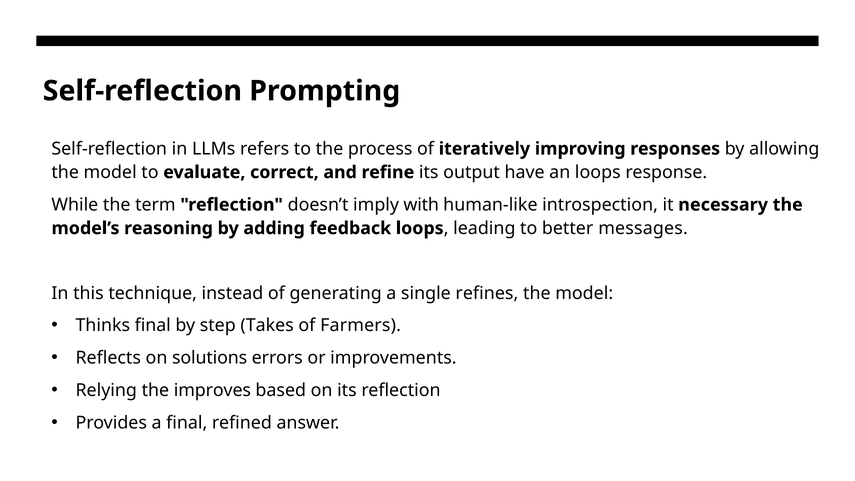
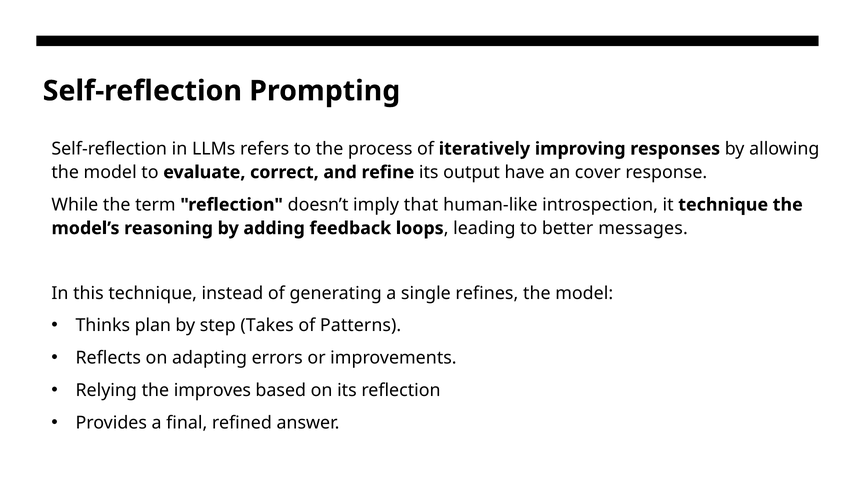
an loops: loops -> cover (598, 172)
with: with -> that (421, 205)
it necessary: necessary -> technique (723, 205)
Thinks final: final -> plan (153, 326)
Farmers: Farmers -> Patterns (361, 326)
solutions: solutions -> adapting (210, 358)
